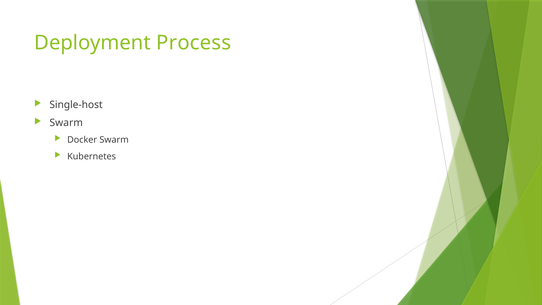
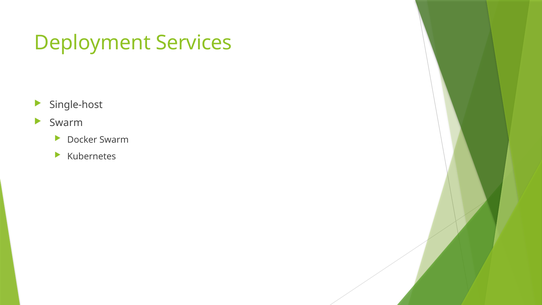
Process: Process -> Services (194, 43)
